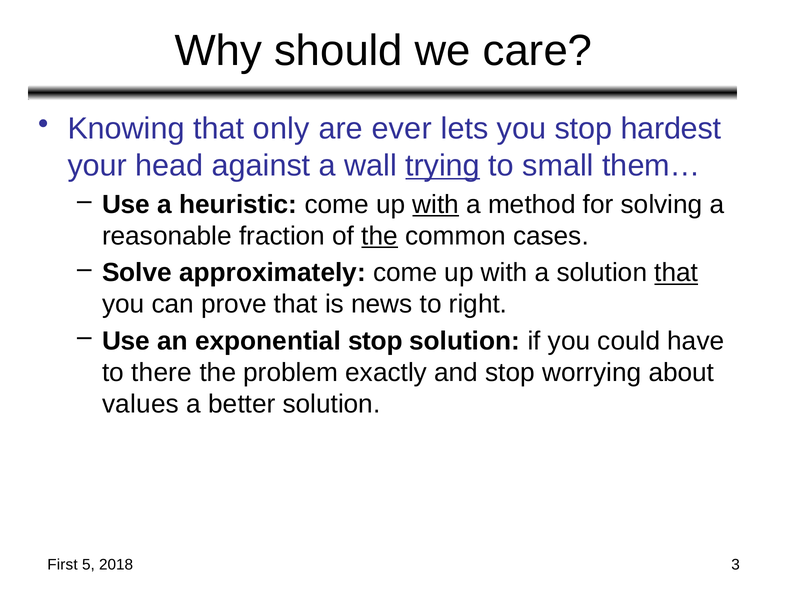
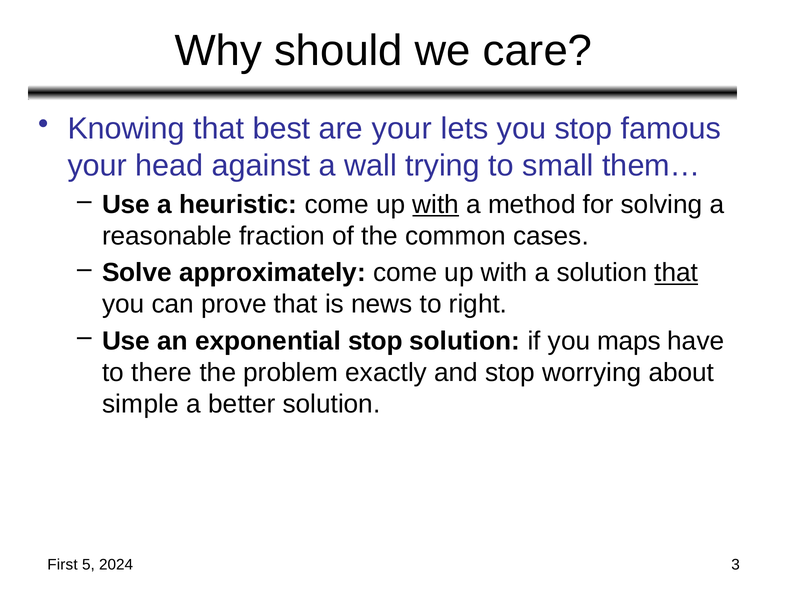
only: only -> best (281, 129)
are ever: ever -> your (402, 129)
hardest: hardest -> famous (671, 129)
trying underline: present -> none (443, 166)
the underline: present -> none (380, 236)
could: could -> maps (629, 341)
values: values -> simple (141, 404)
2018: 2018 -> 2024 (116, 565)
